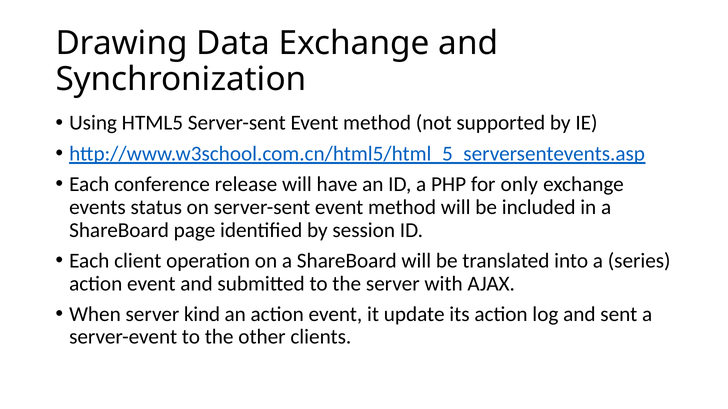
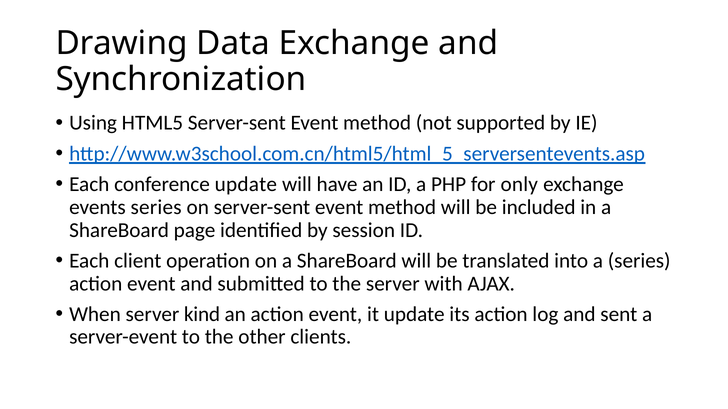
conference release: release -> update (246, 185)
events status: status -> series (156, 207)
